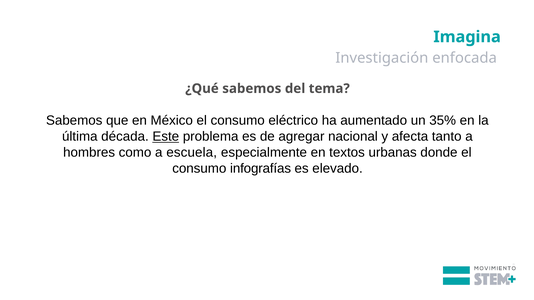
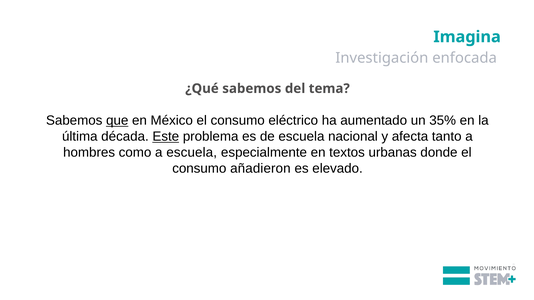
que underline: none -> present (117, 121)
de agregar: agregar -> escuela (301, 137)
infografías: infografías -> añadieron (260, 169)
